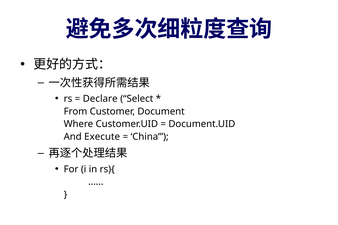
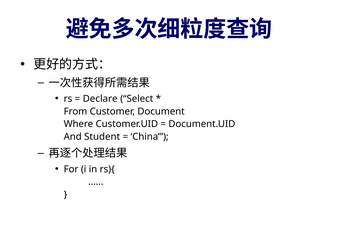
Execute: Execute -> Student (102, 137)
